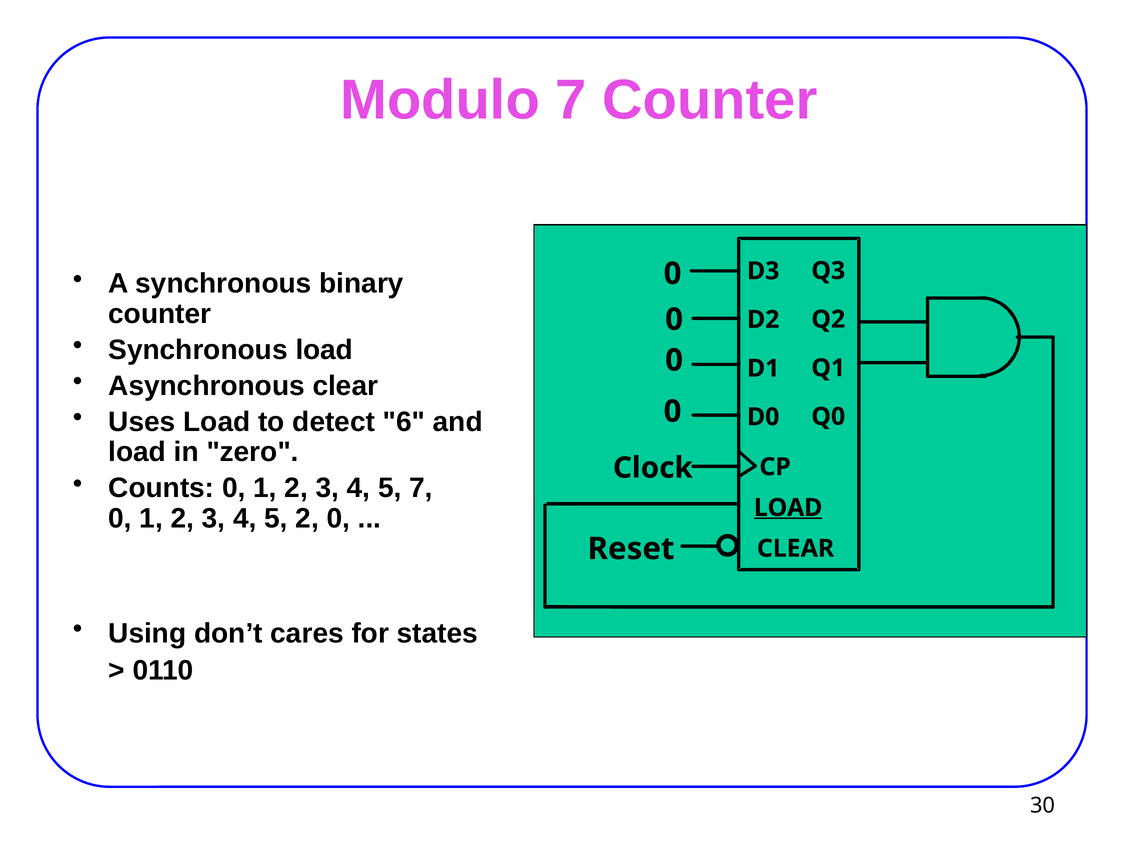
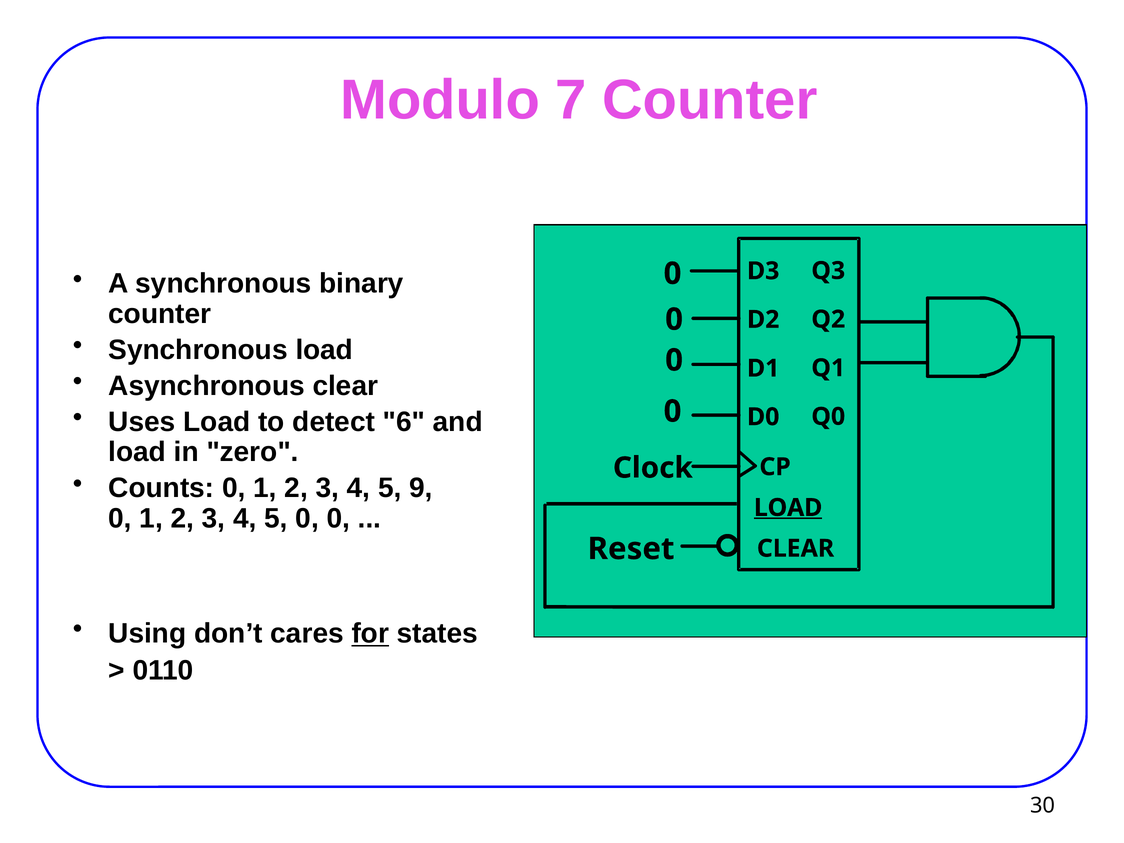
5 7: 7 -> 9 (421, 488)
5 2: 2 -> 0 (307, 519)
for underline: none -> present (370, 634)
